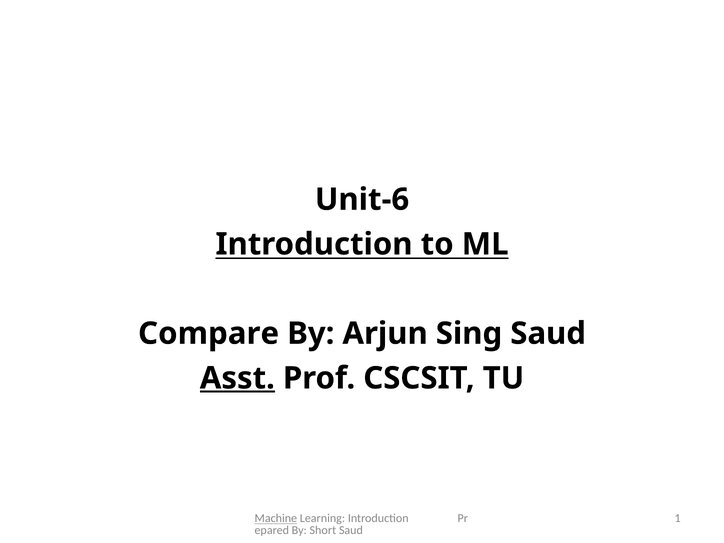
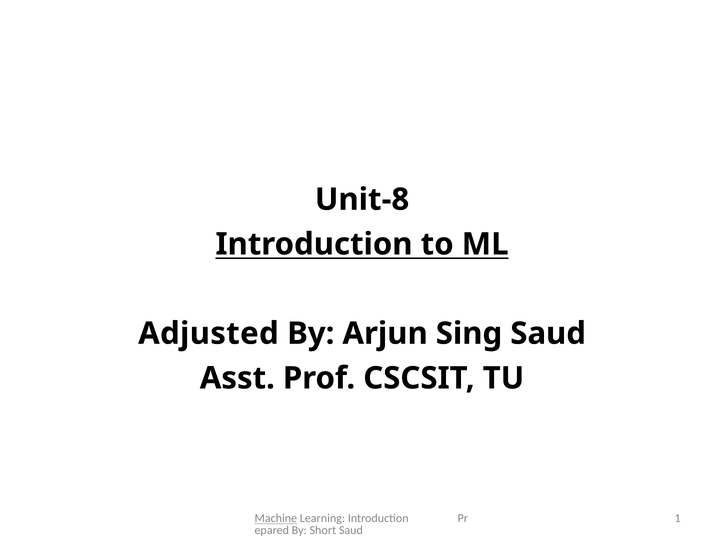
Unit-6: Unit-6 -> Unit-8 (362, 200)
Compare: Compare -> Adjusted (208, 334)
Asst underline: present -> none (237, 378)
